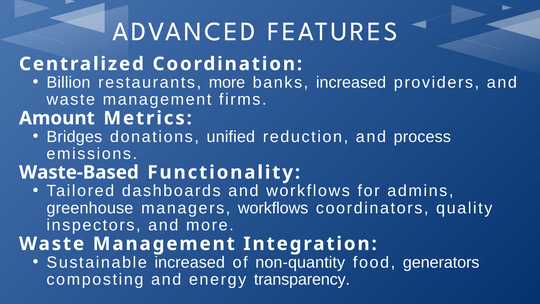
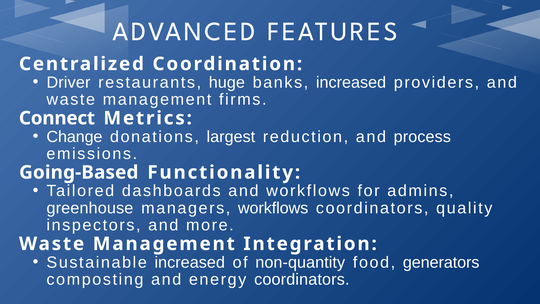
Billion: Billion -> Driver (68, 82)
restaurants more: more -> huge (227, 82)
Amount: Amount -> Connect (57, 118)
Bridges: Bridges -> Change (74, 137)
unified: unified -> largest (231, 137)
Waste-Based: Waste-Based -> Going-Based (79, 172)
energy transparency: transparency -> coordinators (302, 279)
